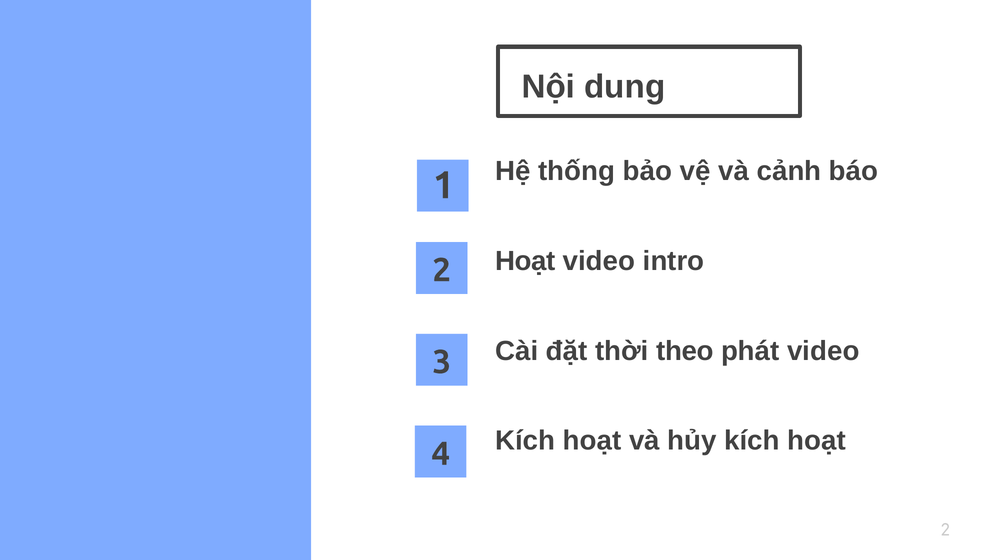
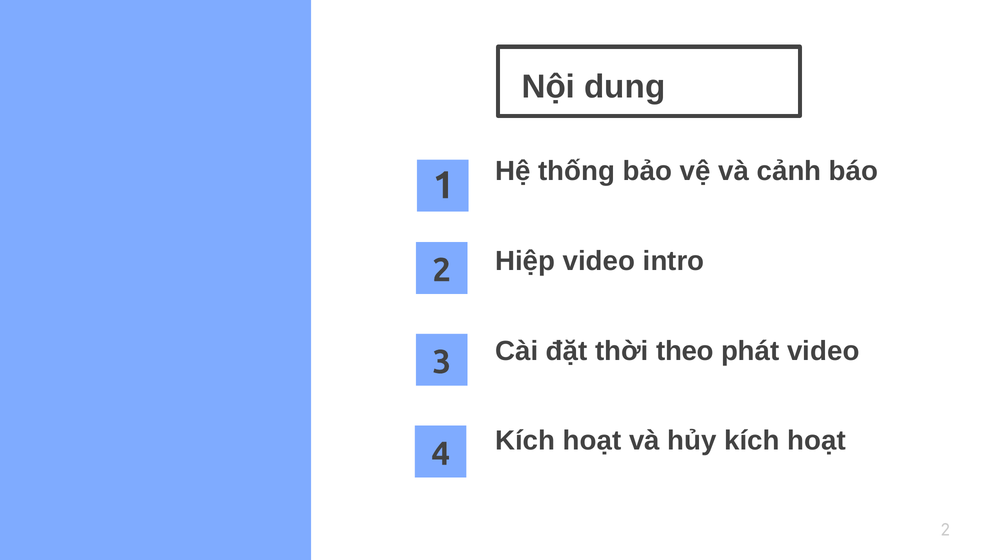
Hoạt: Hoạt -> Hiệp (525, 261)
